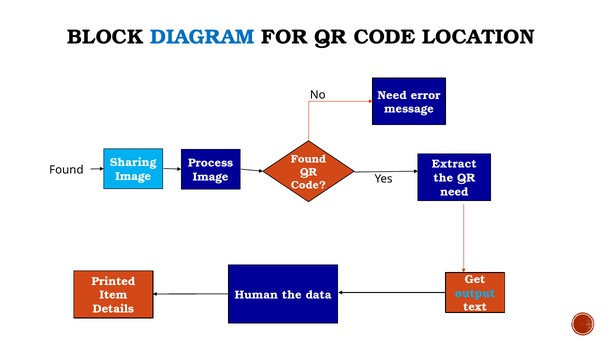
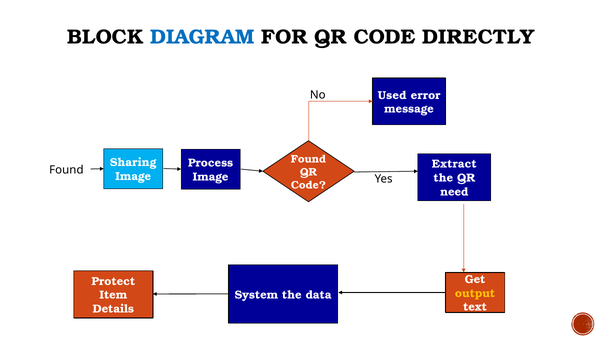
LOCATION: LOCATION -> DIRECTLY (478, 37)
Need: Need -> Used (392, 95)
Printed: Printed -> Protect (113, 281)
output colour: light blue -> yellow (475, 293)
Human: Human -> System (256, 294)
